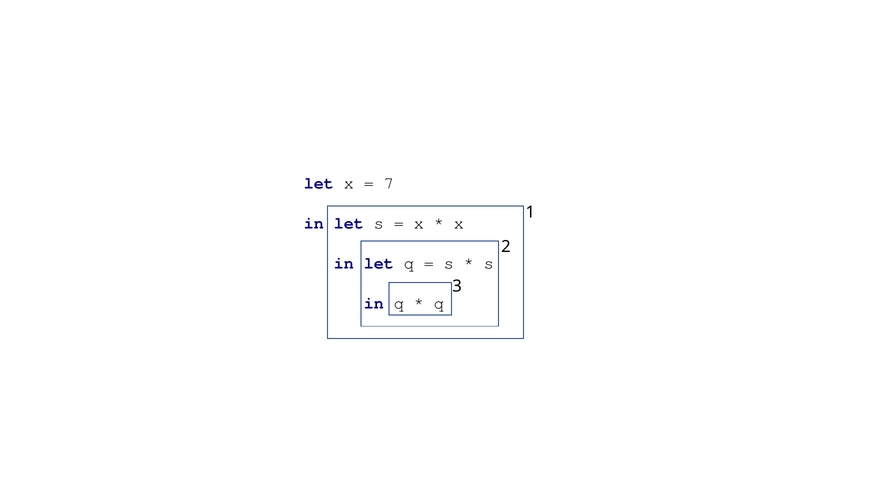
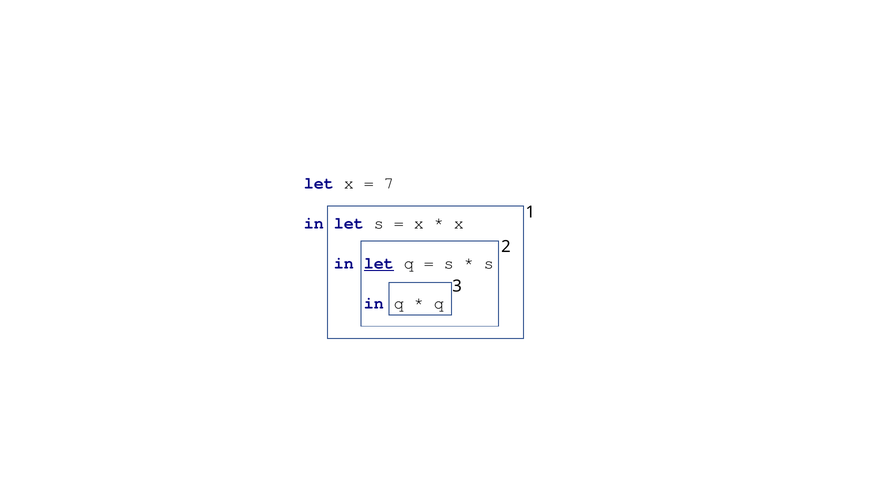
let underline: none -> present (379, 263)
